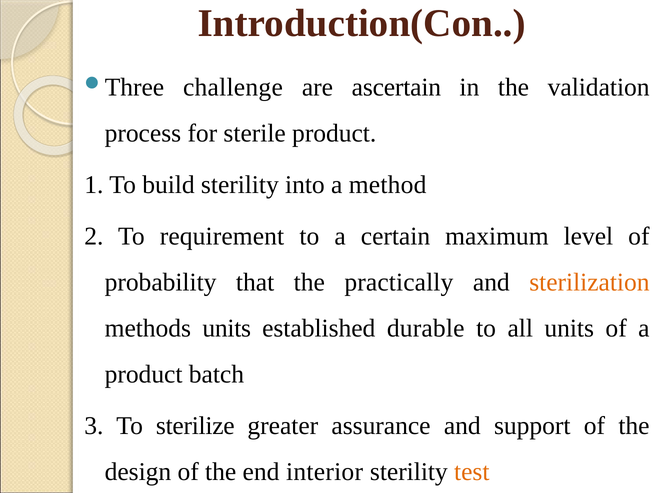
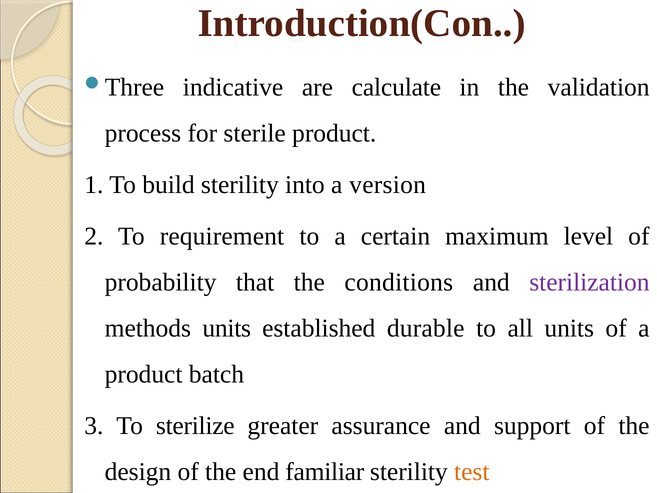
challenge: challenge -> indicative (233, 87)
ascertain: ascertain -> calculate (396, 87)
method: method -> version (388, 185)
practically: practically -> conditions (399, 282)
sterilization colour: orange -> purple (589, 282)
interior: interior -> familiar (325, 472)
